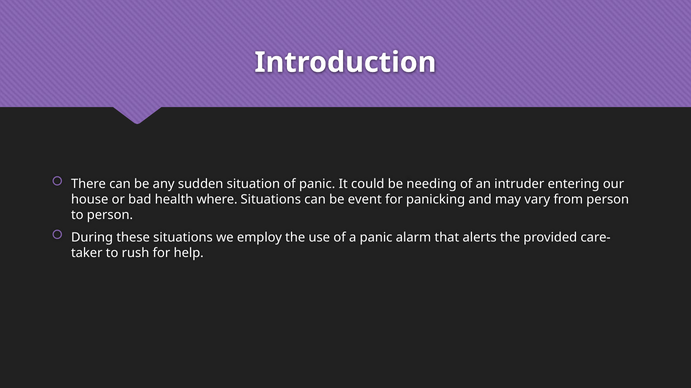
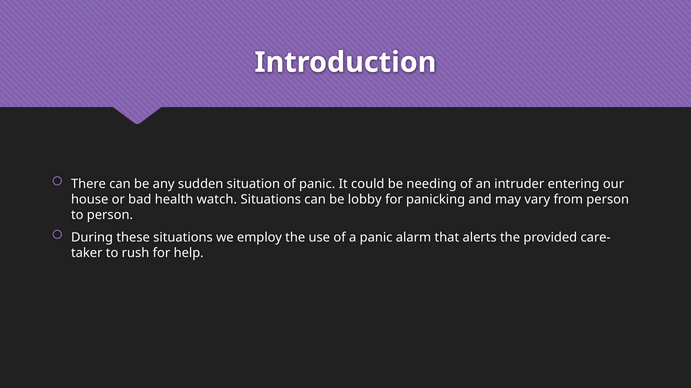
where: where -> watch (217, 200)
event: event -> lobby (365, 200)
